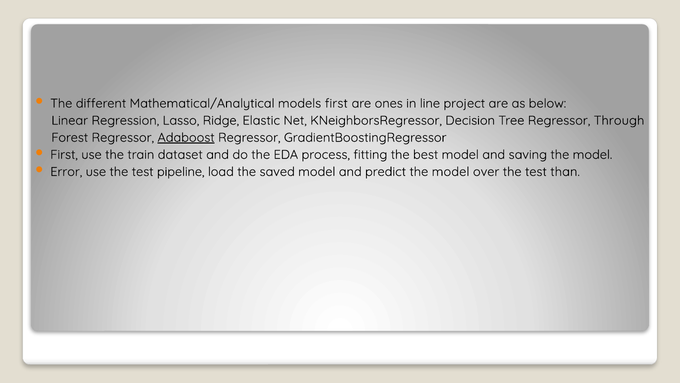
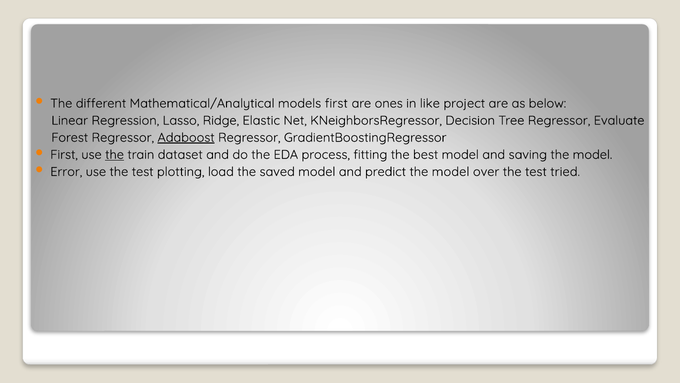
line: line -> like (430, 103)
Through: Through -> Evaluate (619, 120)
the underline: none -> present (115, 154)
pipeline: pipeline -> plotting (181, 172)
than: than -> tried (565, 172)
